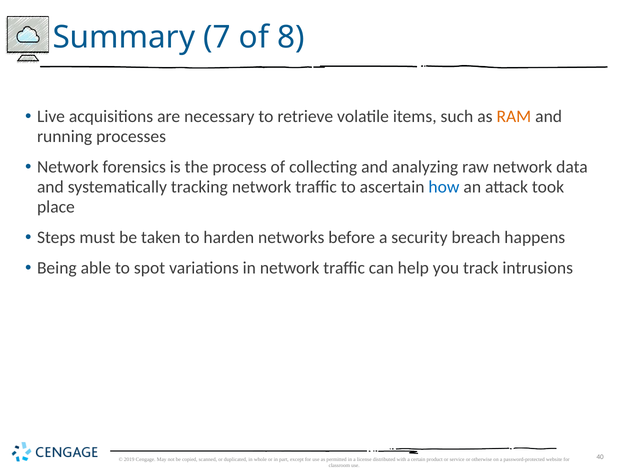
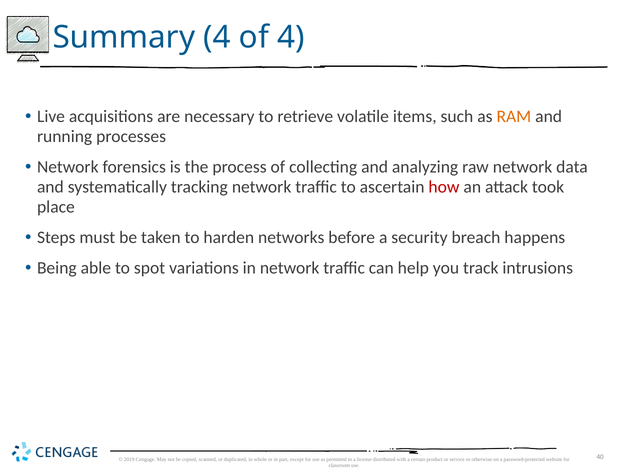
Summary 7: 7 -> 4 (217, 37)
of 8: 8 -> 4 (291, 37)
how colour: blue -> red (444, 187)
